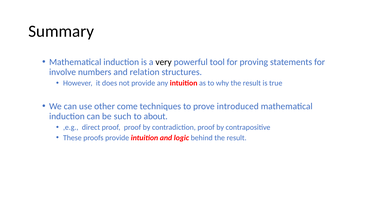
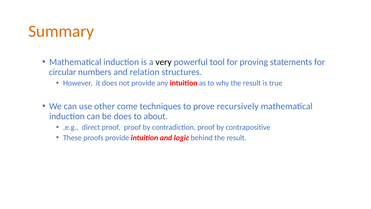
Summary colour: black -> orange (61, 31)
involve: involve -> circular (63, 72)
introduced: introduced -> recursively (238, 106)
be such: such -> does (123, 116)
